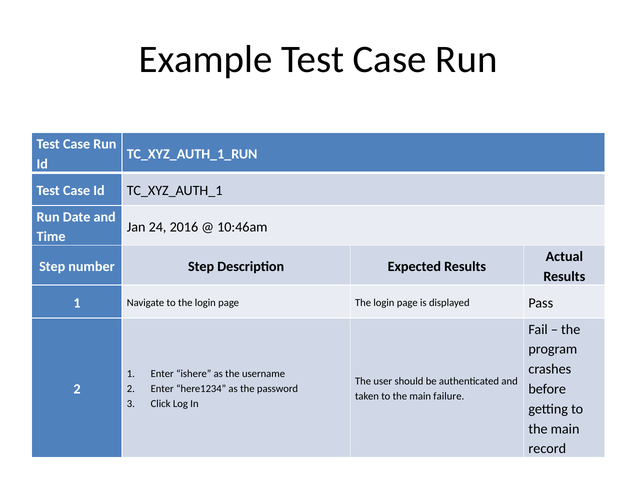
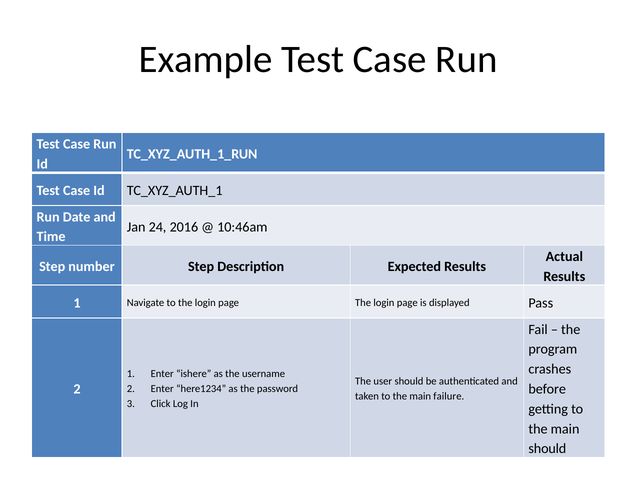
record: record -> should (547, 449)
